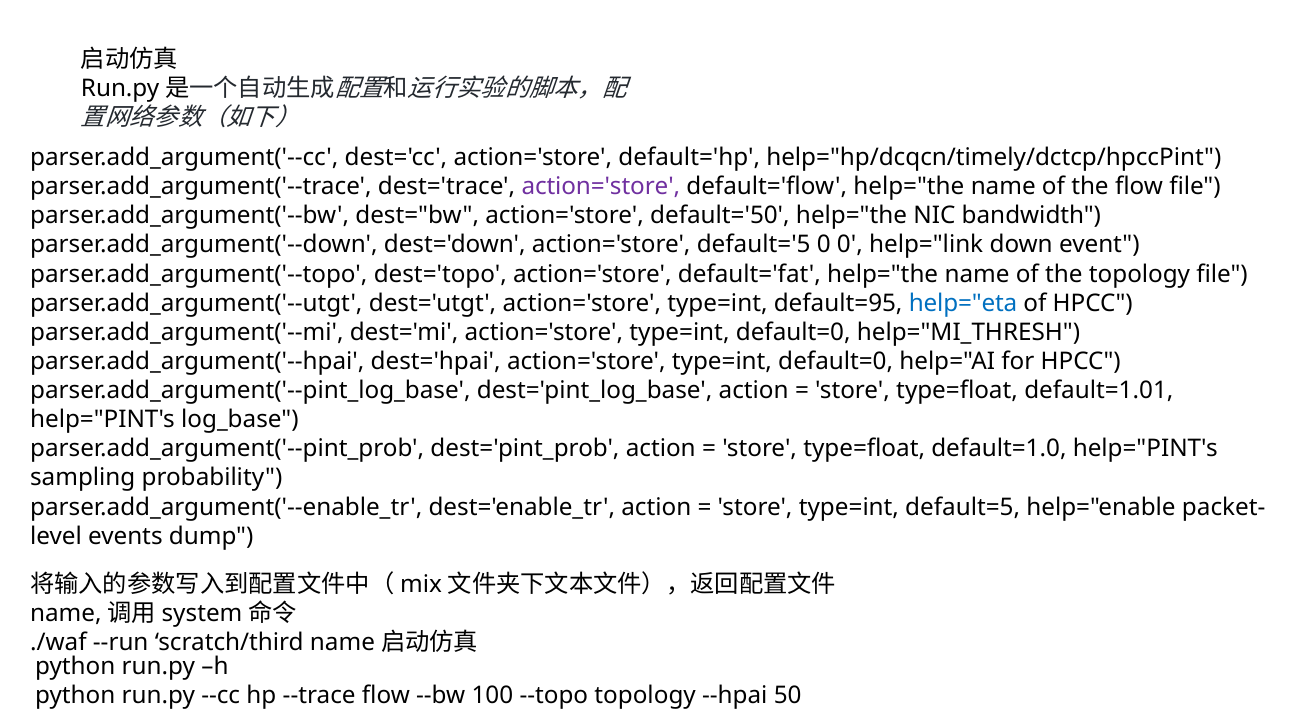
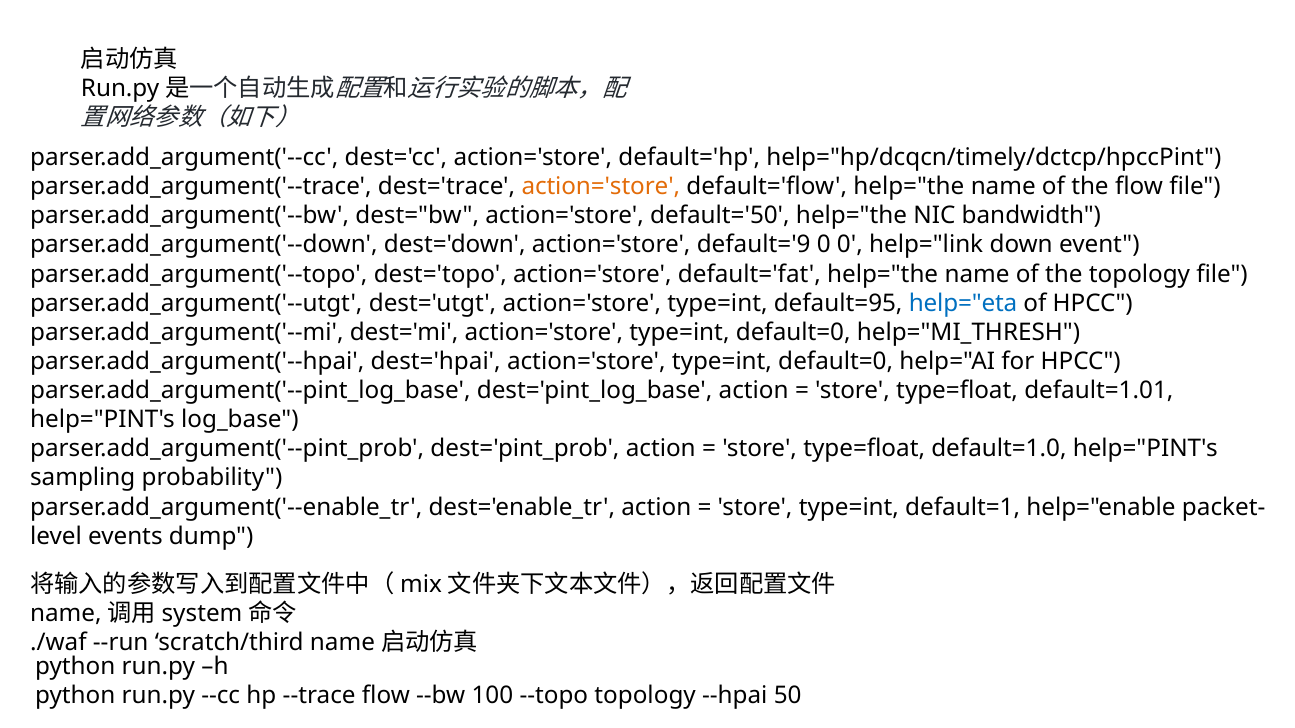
action='store colour: purple -> orange (601, 187)
default='5: default='5 -> default='9 (754, 245)
default=5: default=5 -> default=1 (963, 507)
